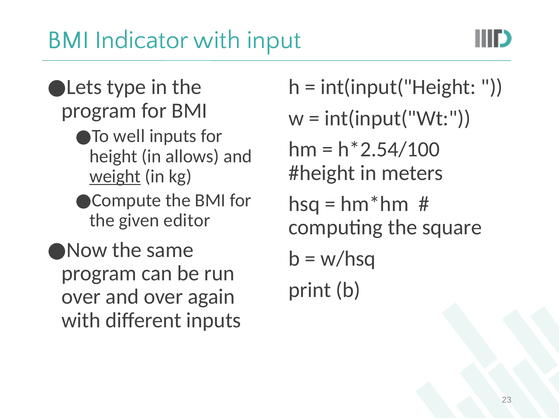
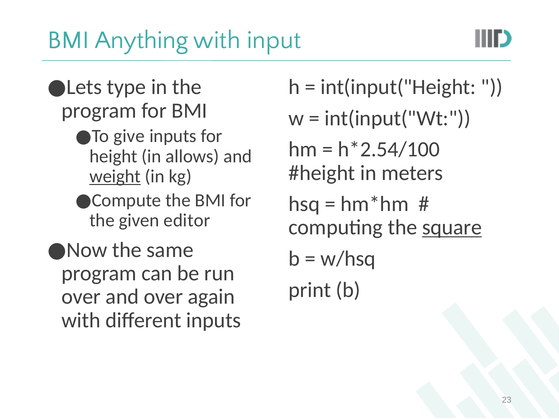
Indicator: Indicator -> Anything (142, 40)
well: well -> give (129, 136)
square underline: none -> present (452, 228)
